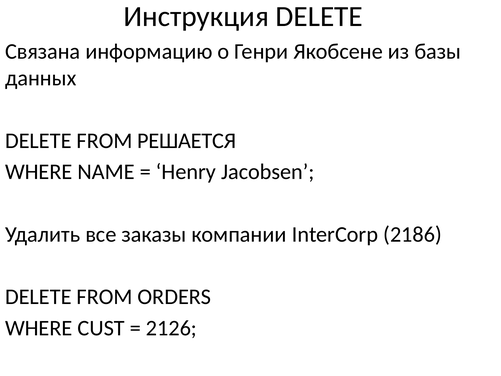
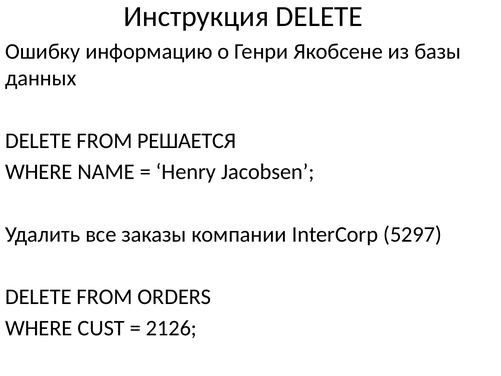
Связана: Связана -> Ошибку (43, 51)
2186: 2186 -> 5297 (413, 234)
